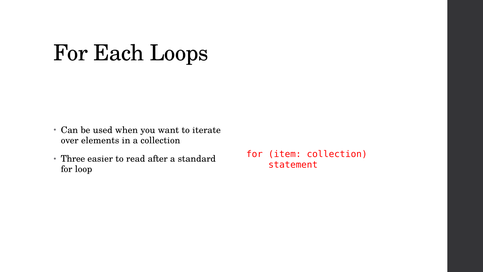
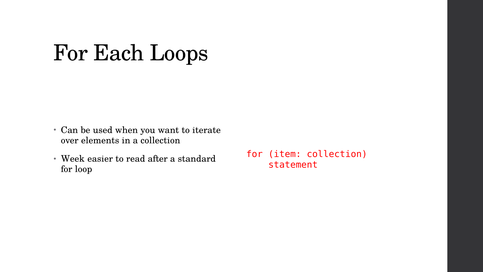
Three: Three -> Week (73, 159)
